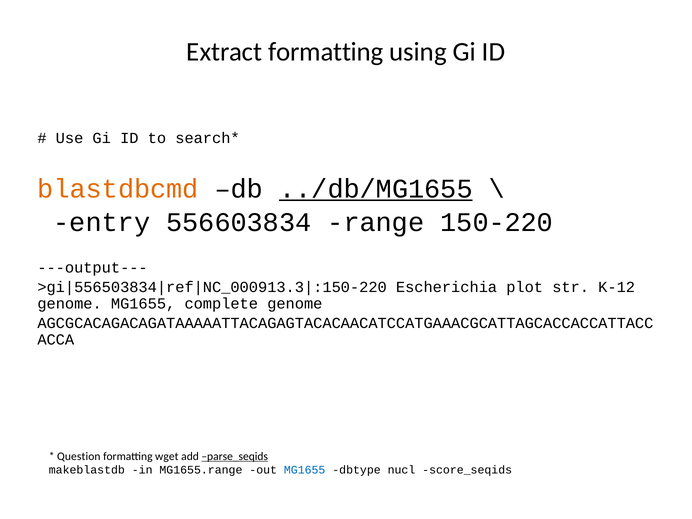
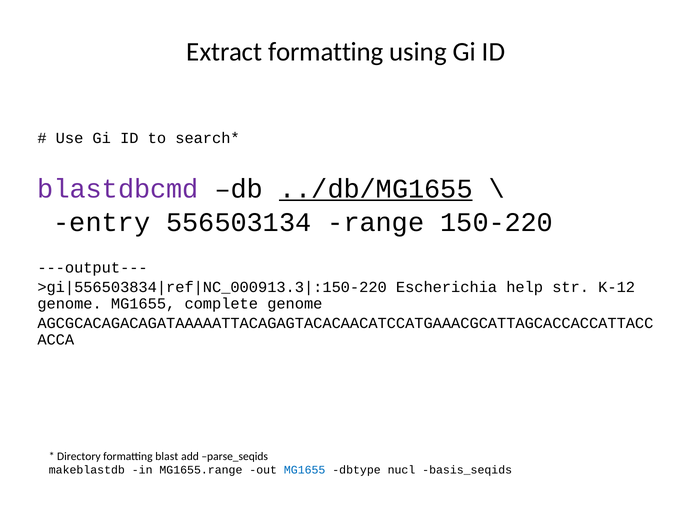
blastdbcmd colour: orange -> purple (118, 189)
556603834: 556603834 -> 556503134 (239, 223)
plot: plot -> help (525, 287)
Question: Question -> Directory (79, 456)
wget: wget -> blast (167, 456)
parse_seqids underline: present -> none (235, 456)
score_seqids: score_seqids -> basis_seqids (467, 470)
